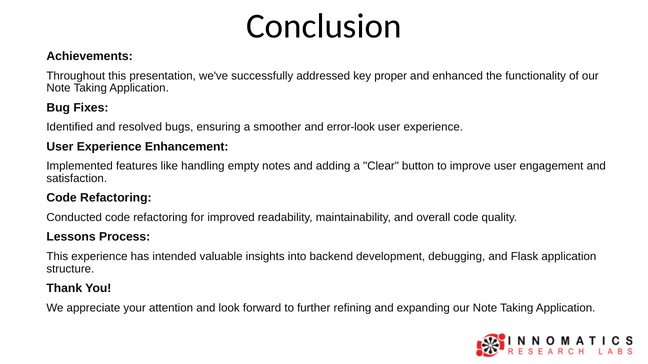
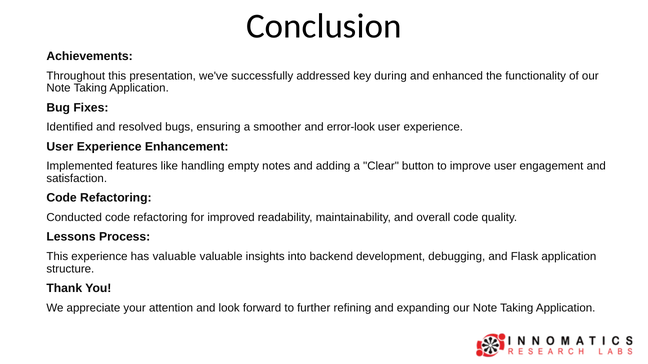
proper: proper -> during (391, 76)
has intended: intended -> valuable (174, 257)
